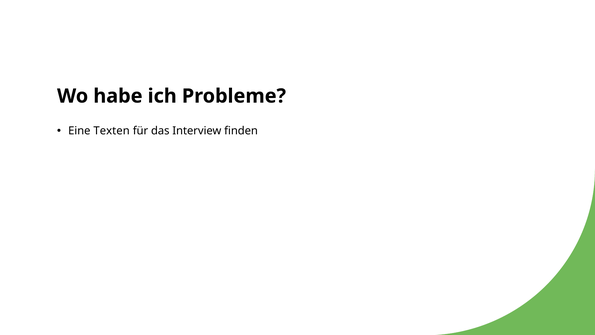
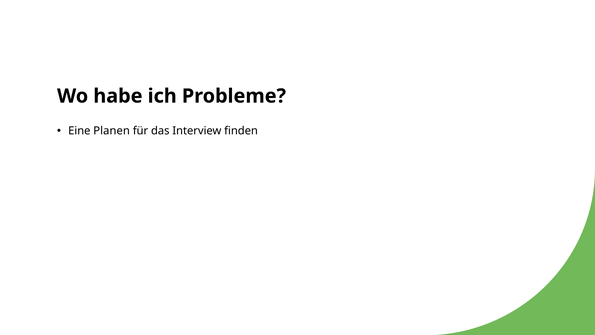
Texten: Texten -> Planen (112, 131)
